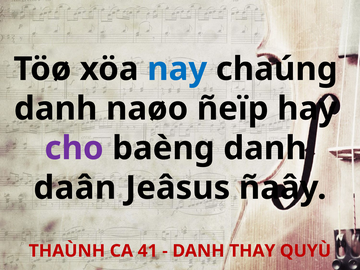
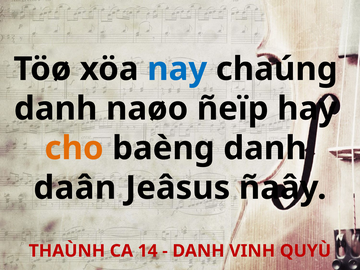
cho colour: purple -> orange (74, 148)
41: 41 -> 14 (148, 251)
THAY: THAY -> VINH (252, 251)
